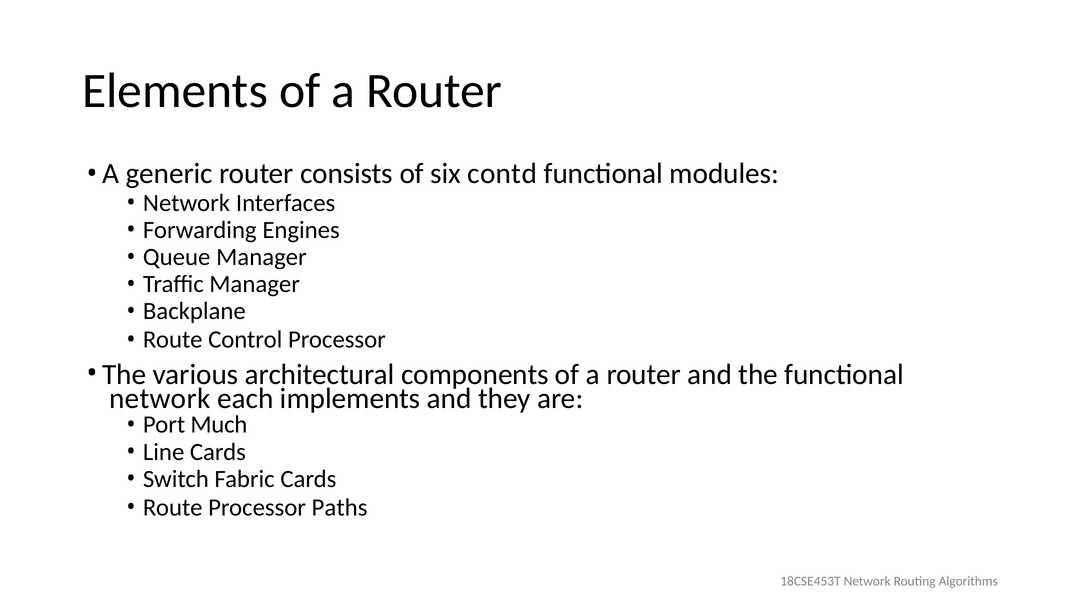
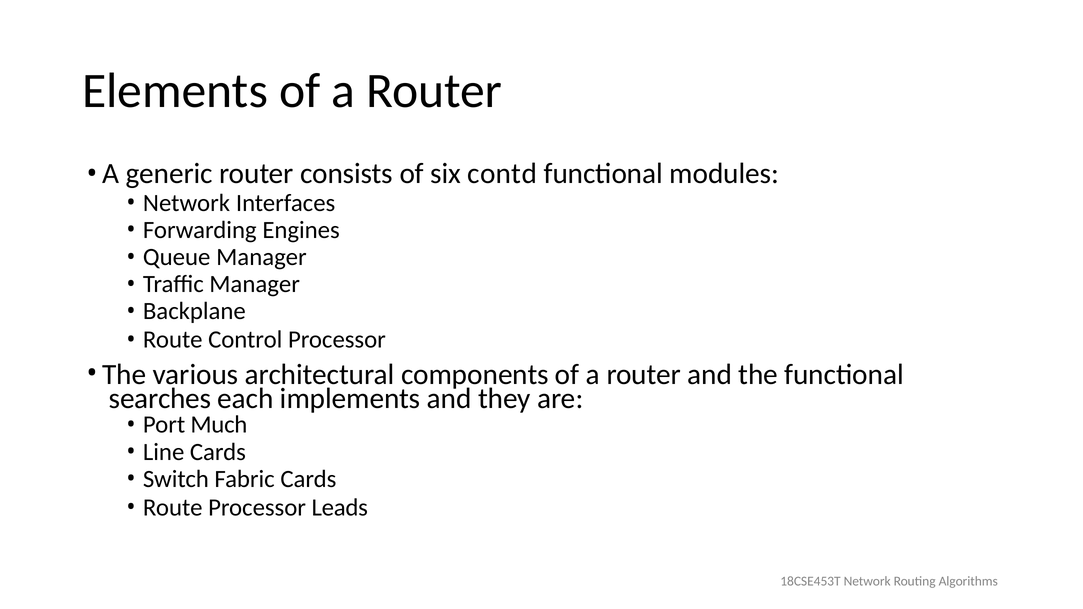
network: network -> searches (160, 398)
Paths: Paths -> Leads (340, 507)
